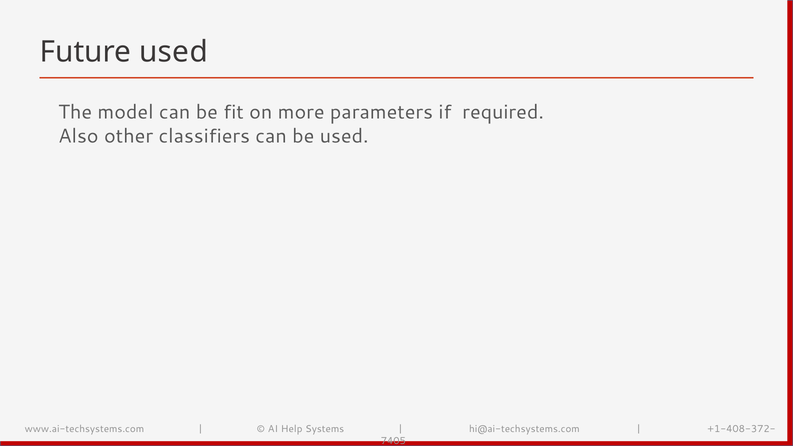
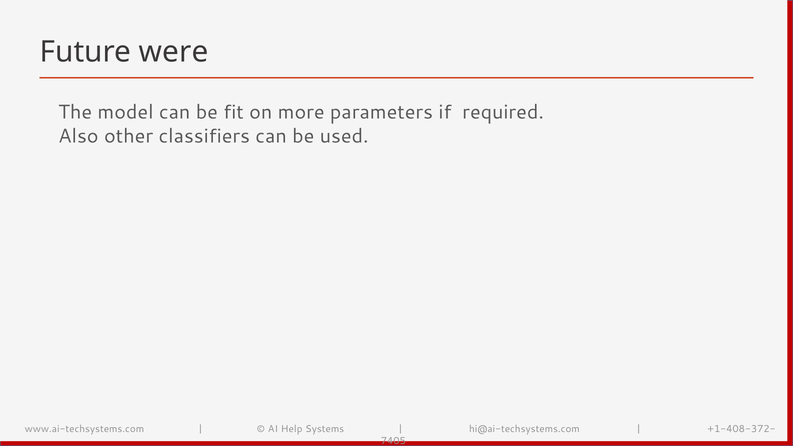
Future used: used -> were (174, 52)
